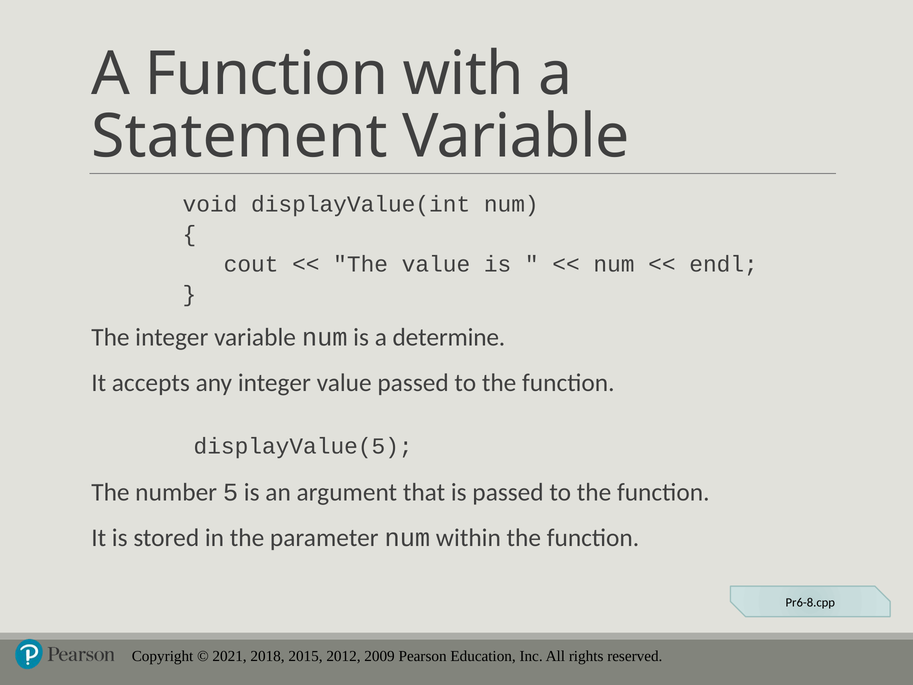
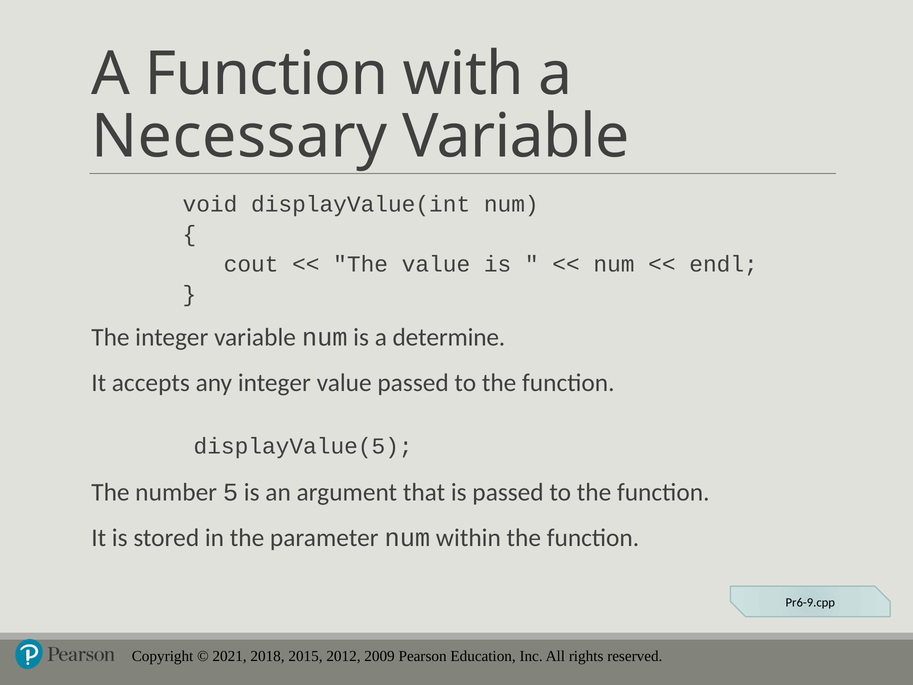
Statement: Statement -> Necessary (239, 136)
Pr6-8.cpp: Pr6-8.cpp -> Pr6-9.cpp (810, 602)
